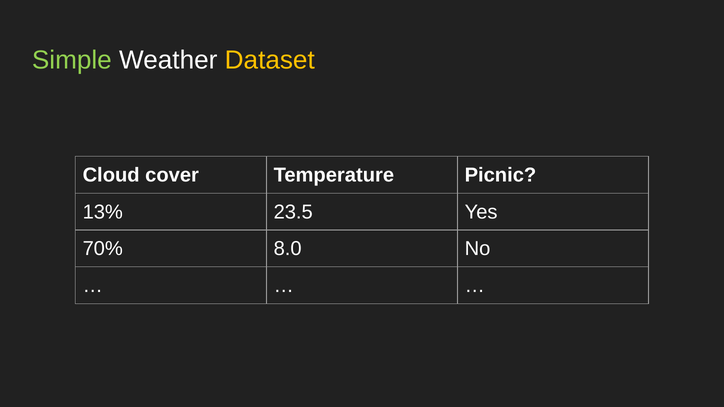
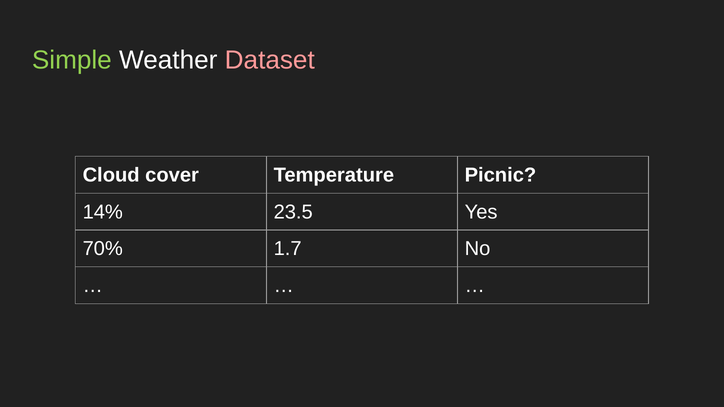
Dataset colour: yellow -> pink (270, 60)
13%: 13% -> 14% (103, 212)
8.0: 8.0 -> 1.7 (288, 249)
